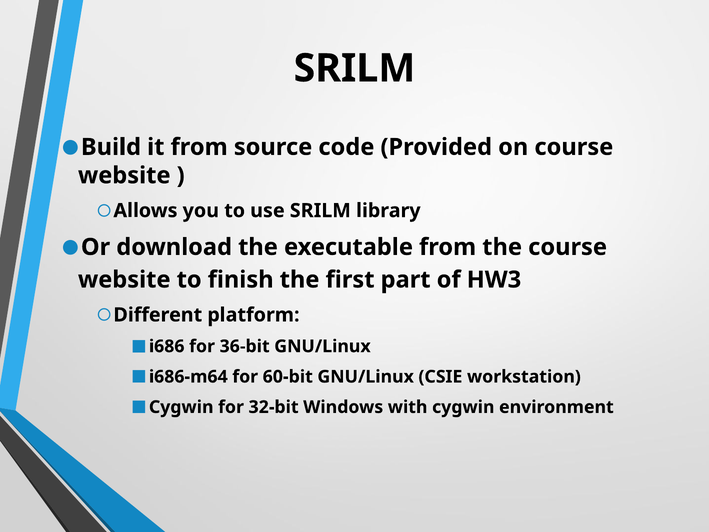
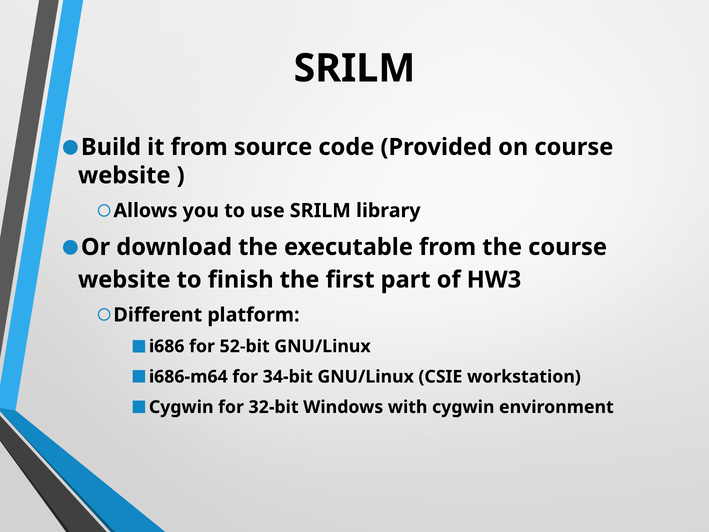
36-bit: 36-bit -> 52-bit (245, 346)
60-bit: 60-bit -> 34-bit (288, 377)
